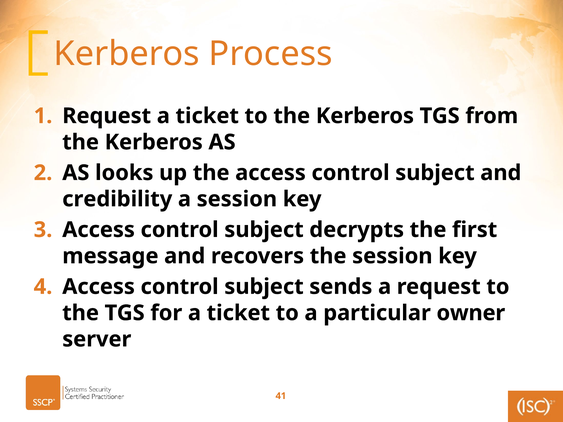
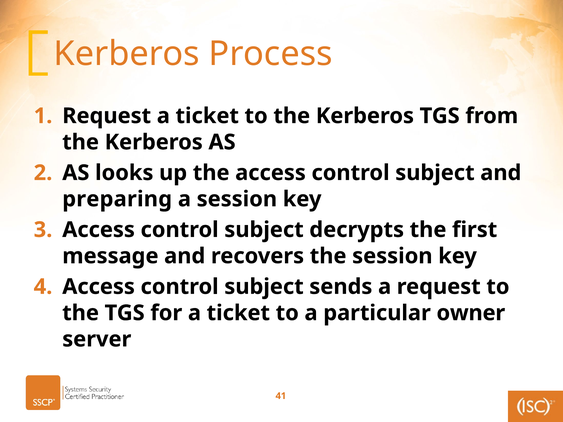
credibility: credibility -> preparing (117, 199)
